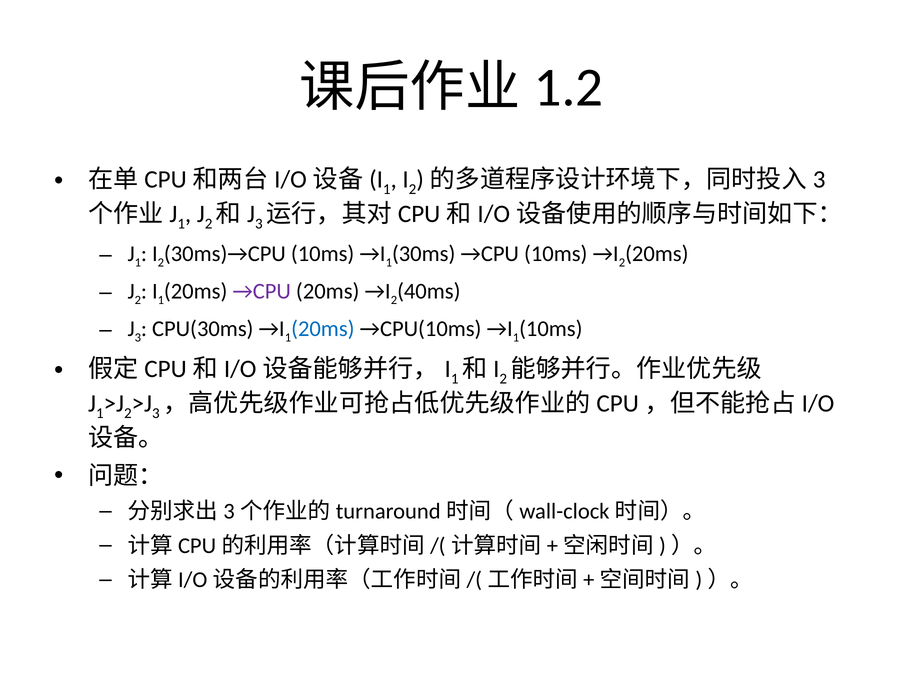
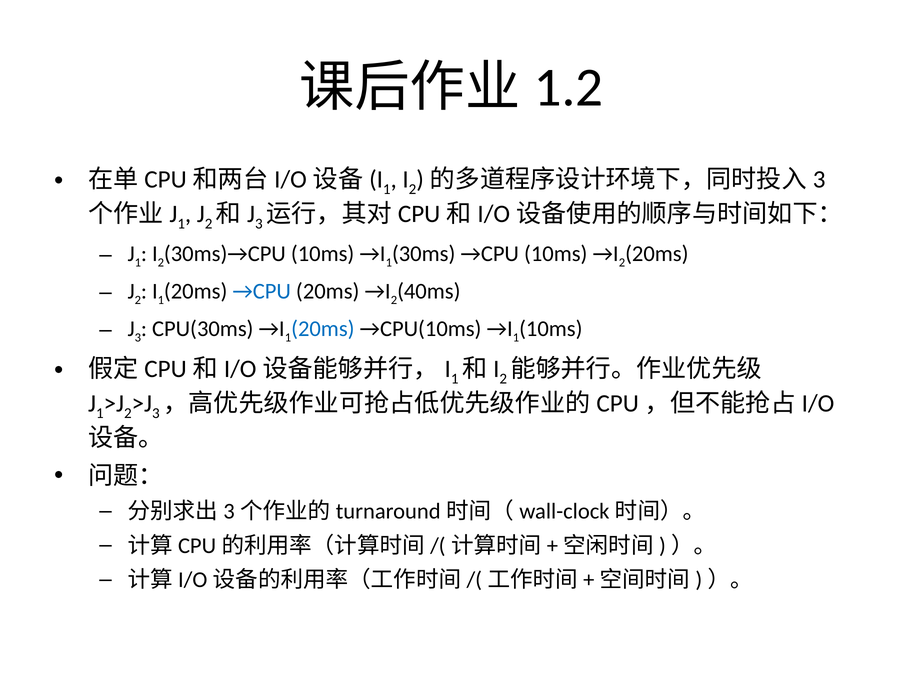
→CPU colour: purple -> blue (262, 291)
